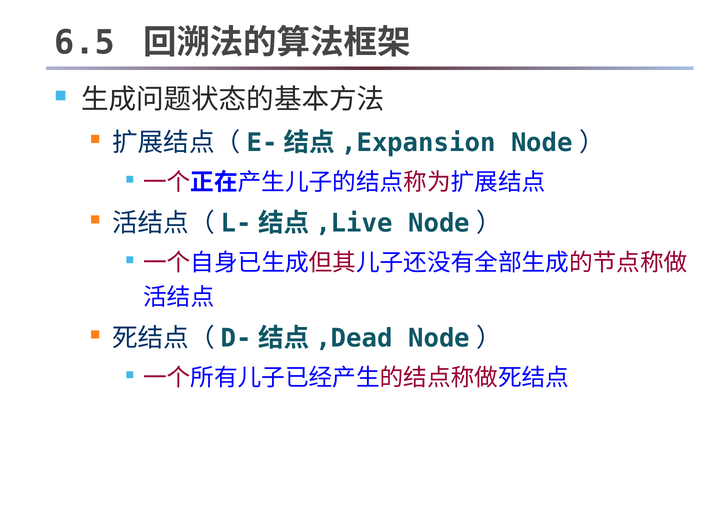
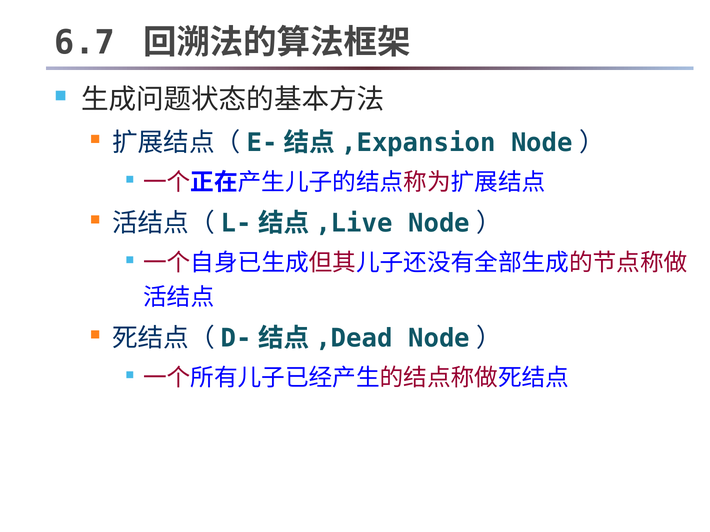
6.5: 6.5 -> 6.7 (85, 43)
